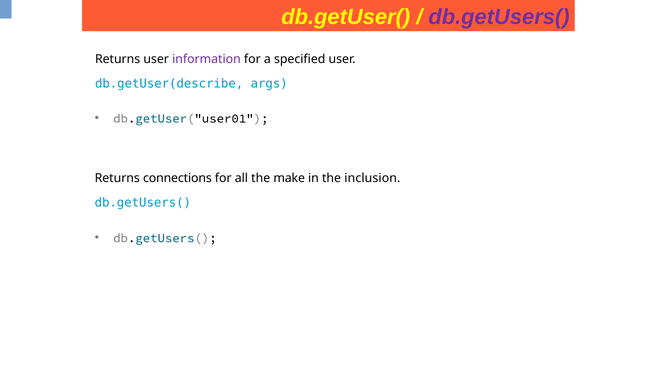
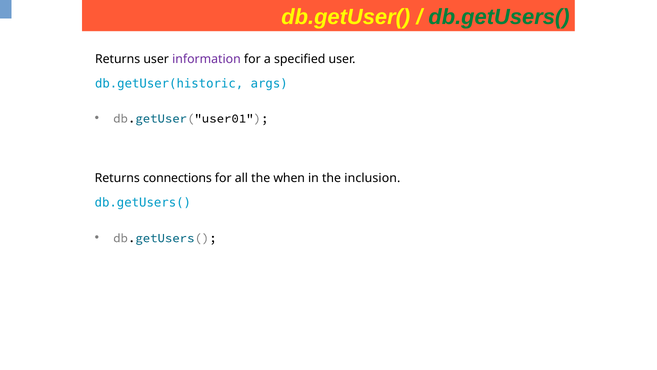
db.getUsers( colour: purple -> green (499, 17)
db.getUser(describe: db.getUser(describe -> db.getUser(historic (169, 84)
make: make -> when (289, 178)
